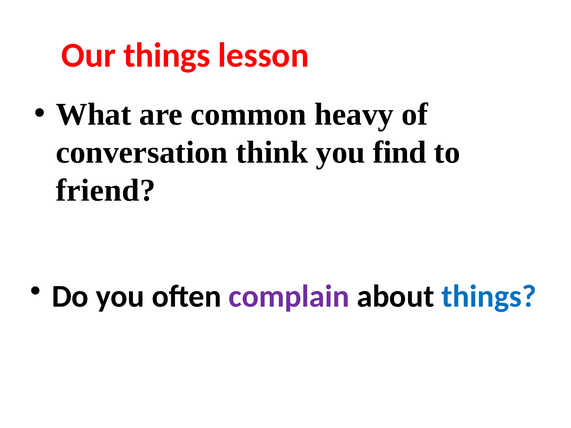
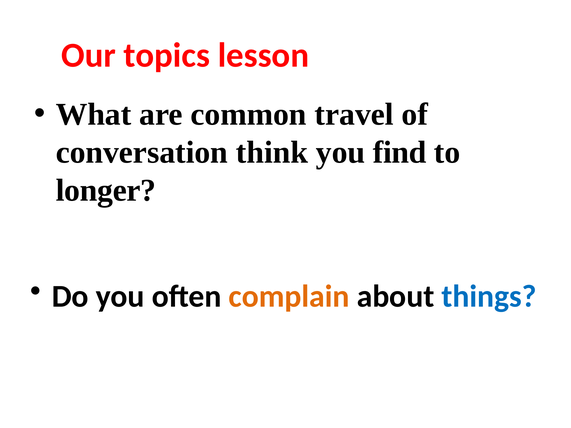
Our things: things -> topics (167, 55)
heavy: heavy -> travel (354, 115)
friend: friend -> longer (106, 191)
complain colour: purple -> orange (289, 297)
